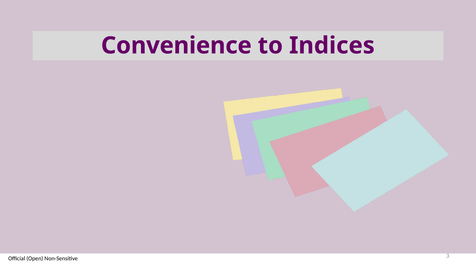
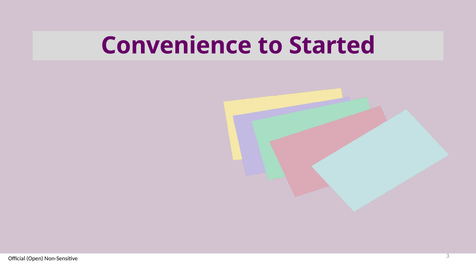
Indices: Indices -> Started (332, 46)
